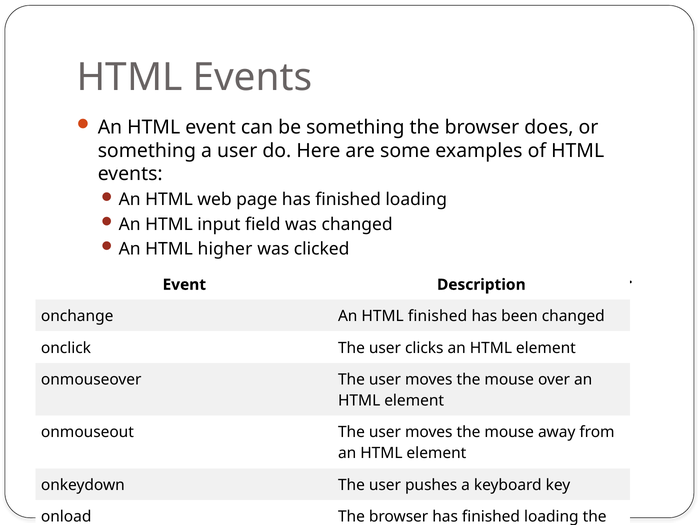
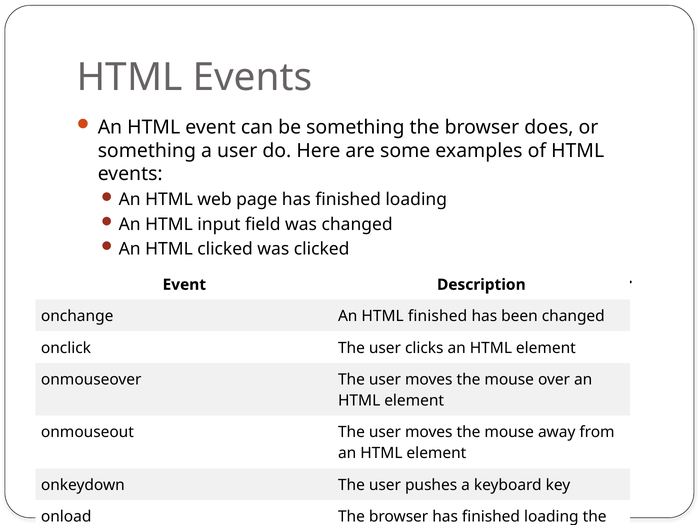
HTML higher: higher -> clicked (225, 249)
